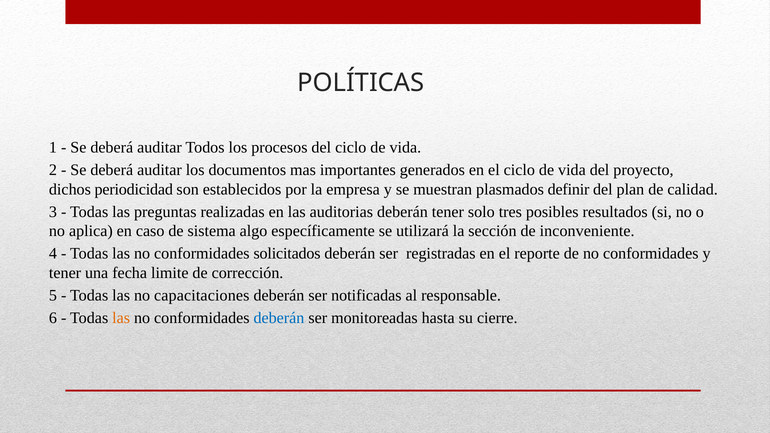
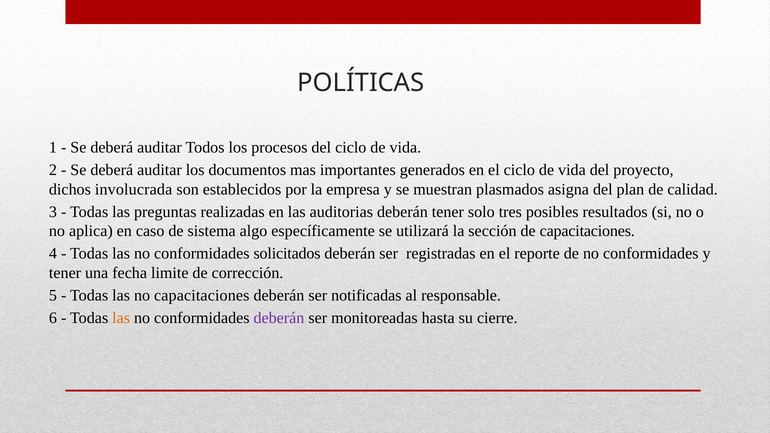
periodicidad: periodicidad -> involucrada (134, 189)
definir: definir -> asigna (568, 189)
de inconveniente: inconveniente -> capacitaciones (587, 231)
deberán colour: blue -> purple (279, 318)
